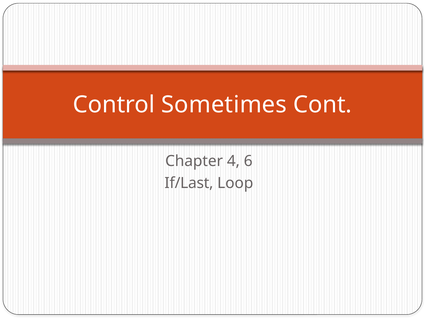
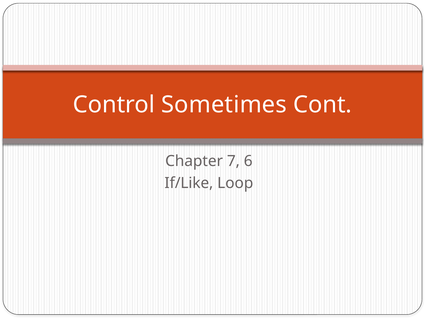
4: 4 -> 7 (233, 161)
If/Last: If/Last -> If/Like (189, 183)
